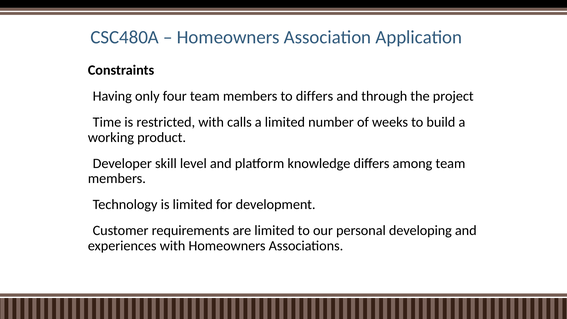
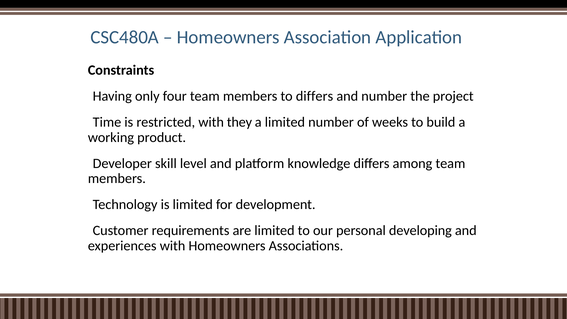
and through: through -> number (384, 96)
calls: calls -> they (239, 122)
